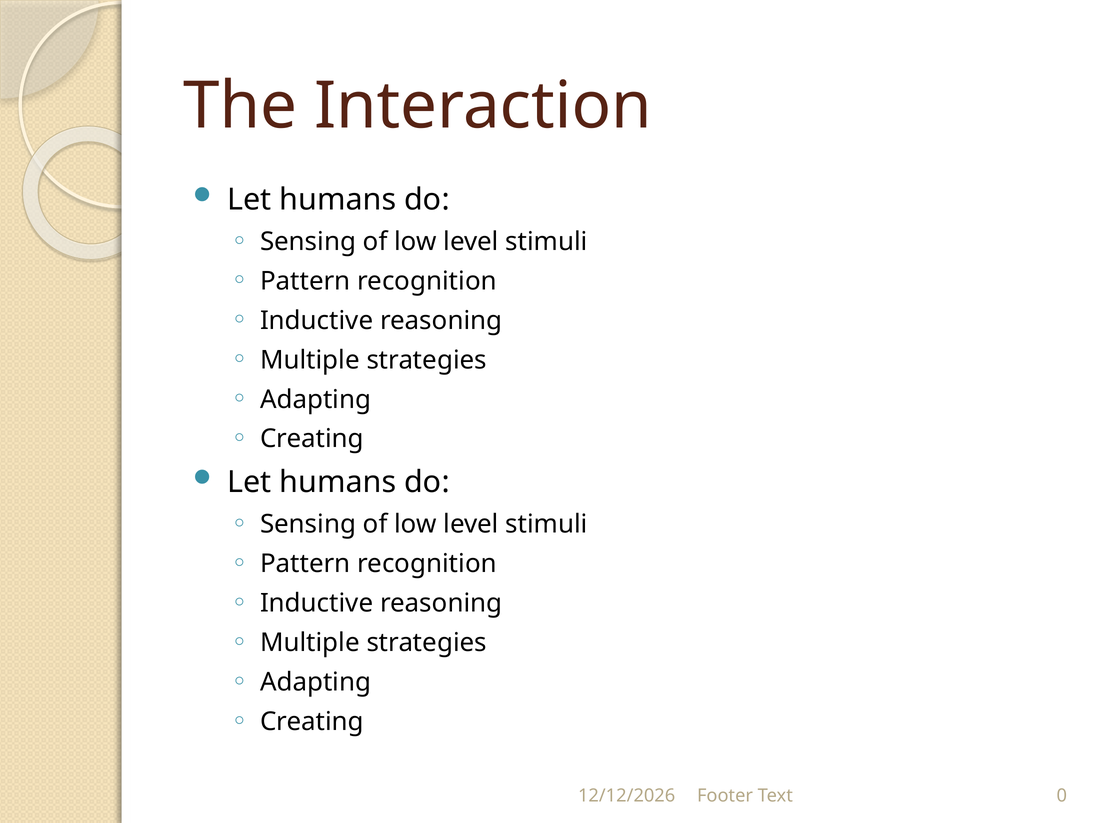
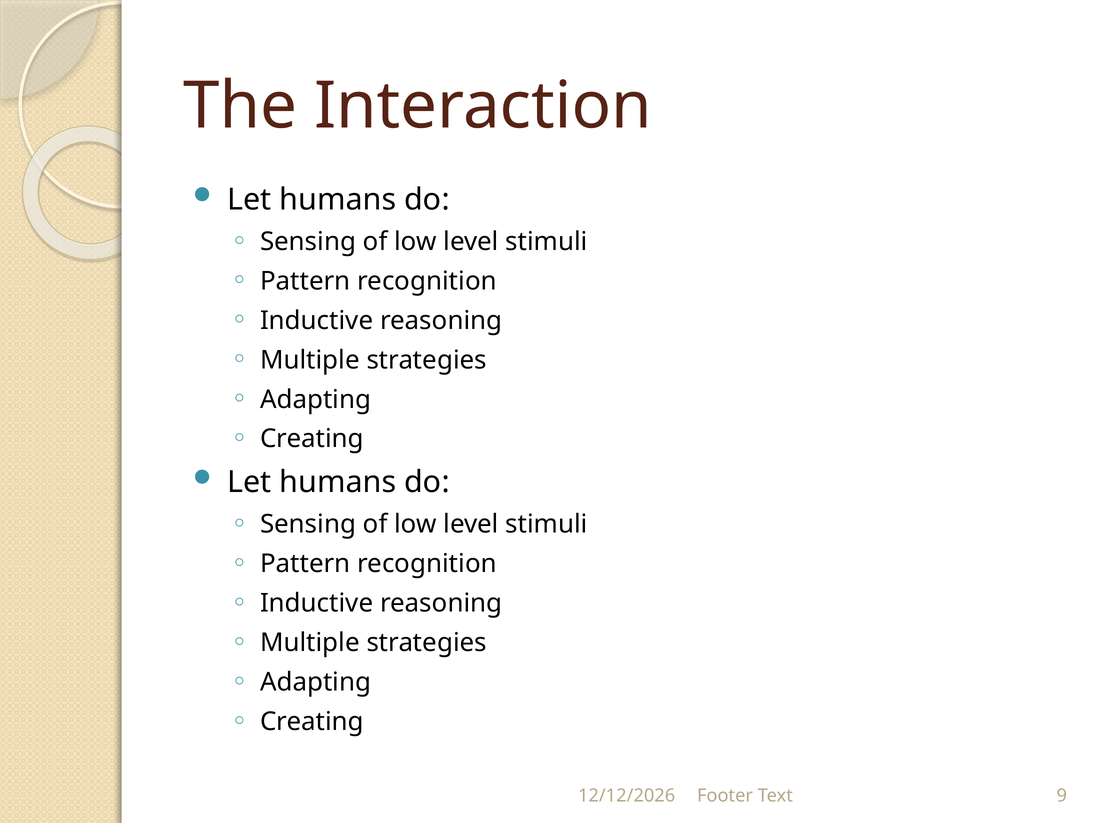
0: 0 -> 9 (1062, 796)
